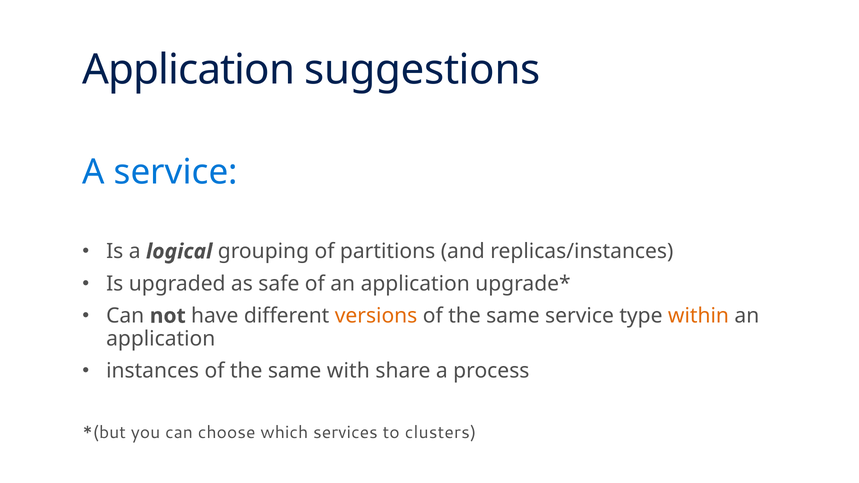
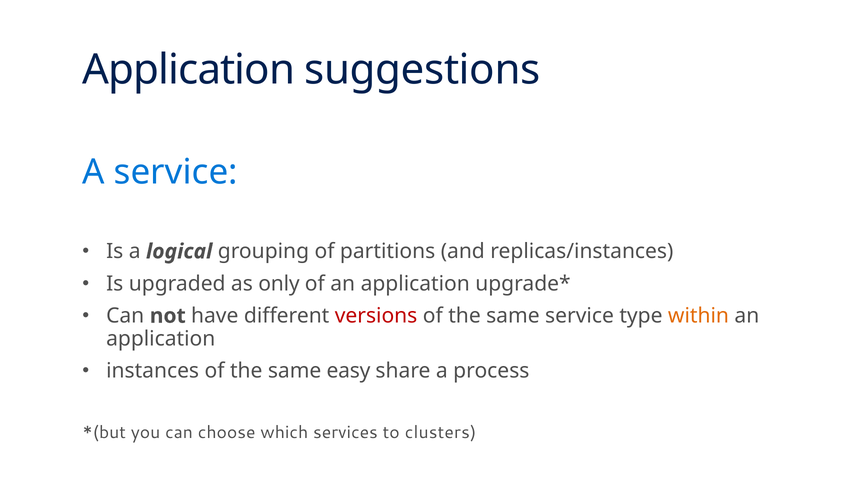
safe: safe -> only (279, 284)
versions colour: orange -> red (376, 316)
with: with -> easy (349, 371)
